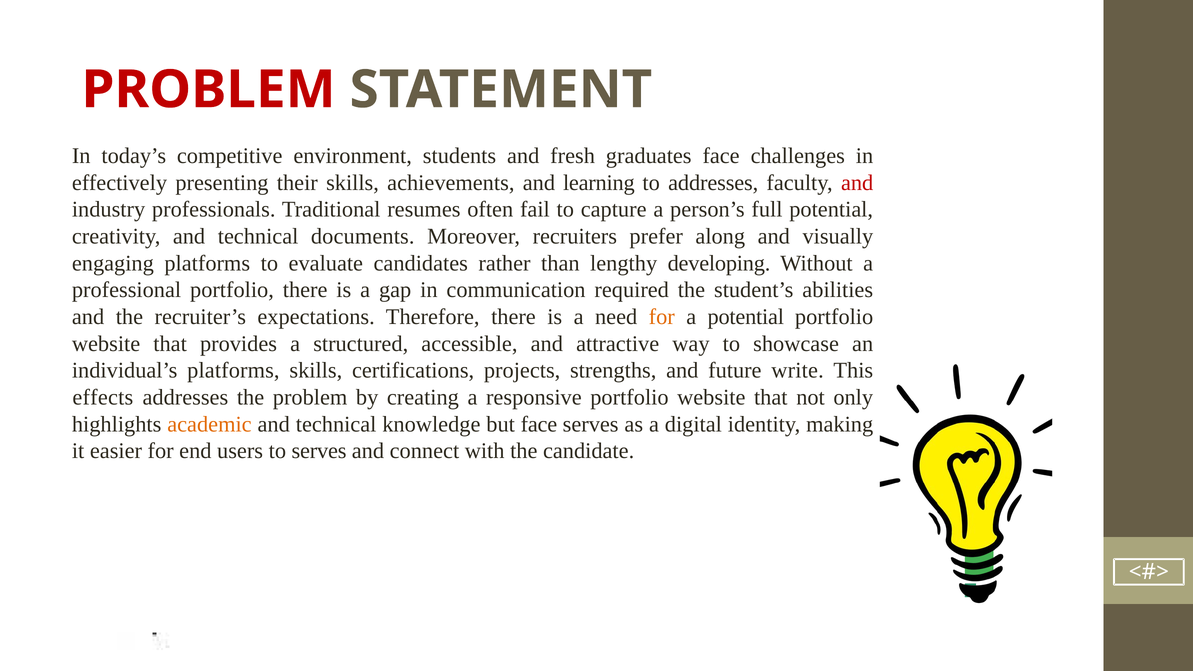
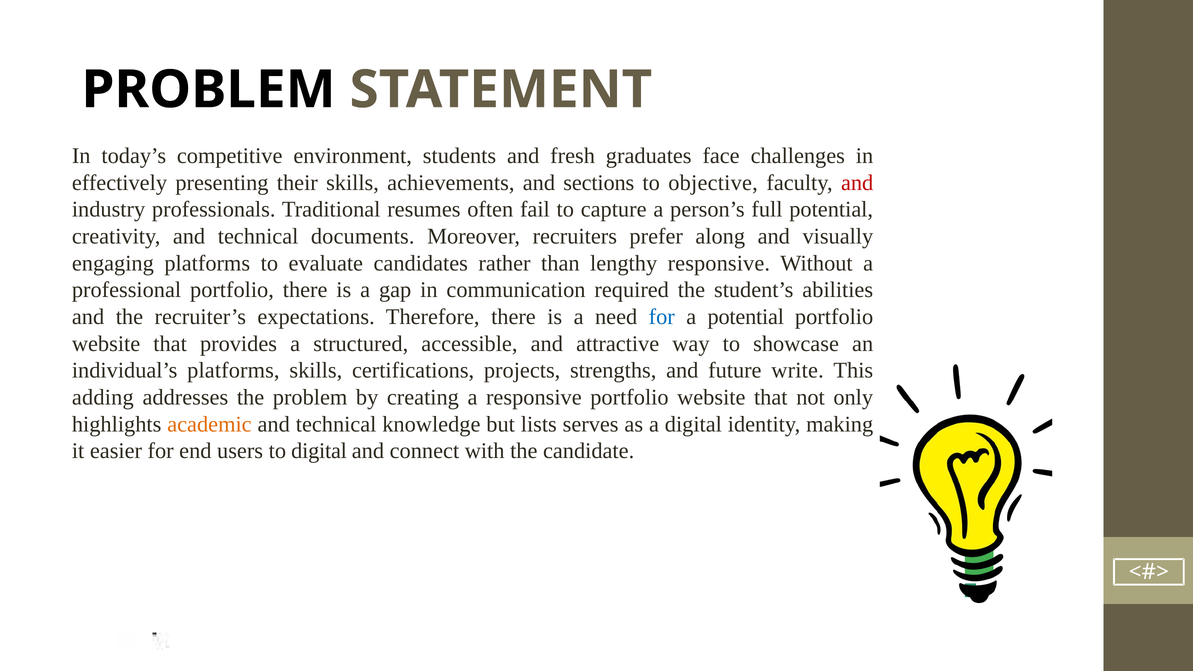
PROBLEM colour: red -> black (209, 90)
learning: learning -> sections (599, 183)
to addresses: addresses -> objective (713, 183)
lengthy developing: developing -> responsive (719, 263)
for colour: orange -> blue (662, 317)
effects: effects -> adding (103, 397)
but face: face -> lists (539, 424)
to serves: serves -> digital (319, 451)
